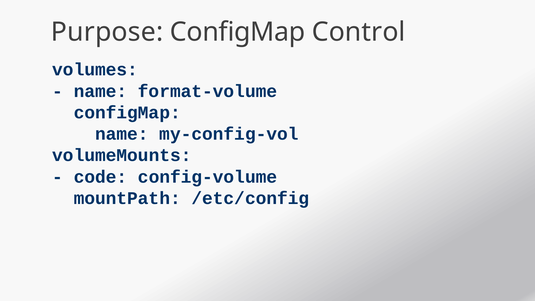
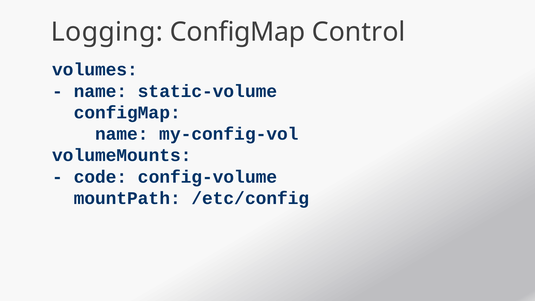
Purpose: Purpose -> Logging (107, 32)
format-volume: format-volume -> static-volume (208, 91)
